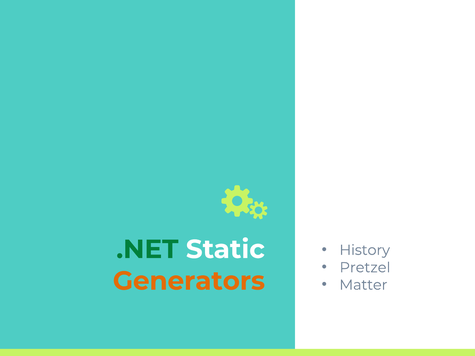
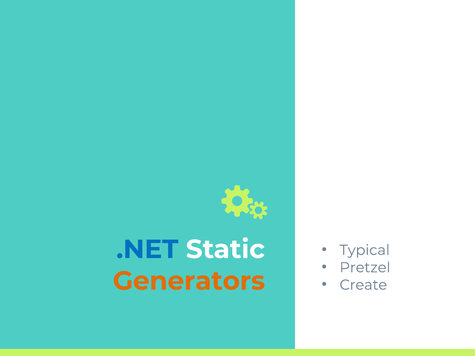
History: History -> Typical (365, 250)
.NET colour: green -> blue (147, 250)
Matter: Matter -> Create (363, 285)
